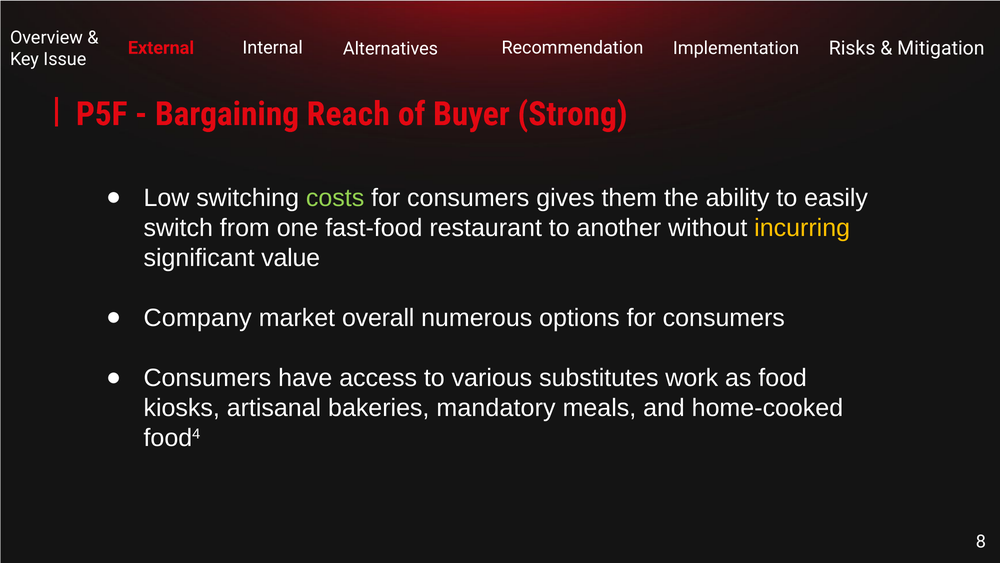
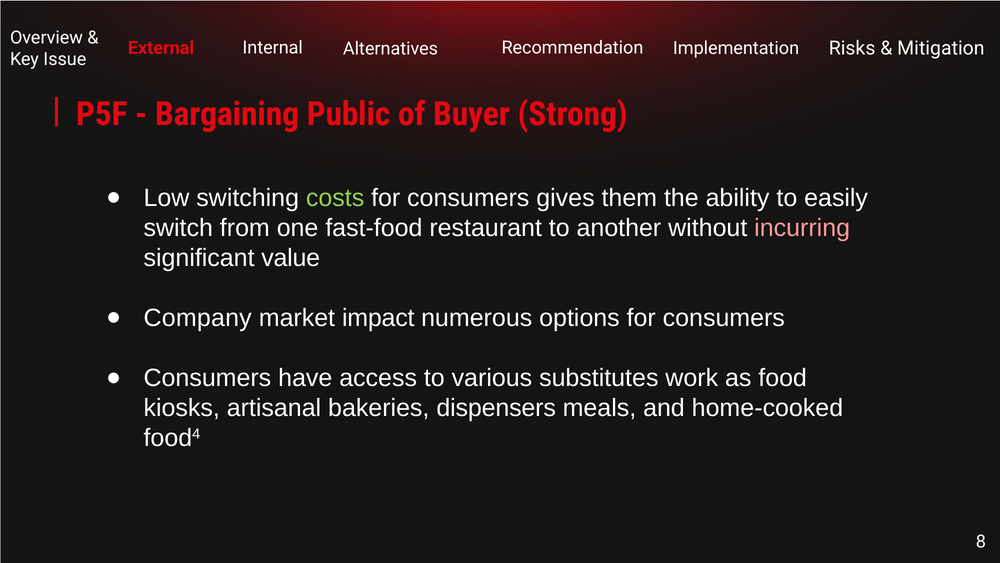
Reach: Reach -> Public (348, 114)
incurring colour: yellow -> pink (802, 228)
overall: overall -> impact (378, 318)
mandatory: mandatory -> dispensers (496, 408)
